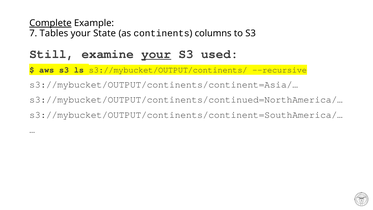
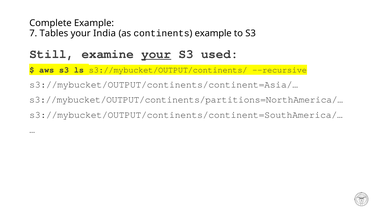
Complete underline: present -> none (50, 23)
State: State -> India (105, 33)
continents columns: columns -> example (213, 33)
s3://mybucket/OUTPUT/continents/continued=NorthAmerica/…: s3://mybucket/OUTPUT/continents/continued=NorthAmerica/… -> s3://mybucket/OUTPUT/continents/partitions=NorthAmerica/… (186, 100)
